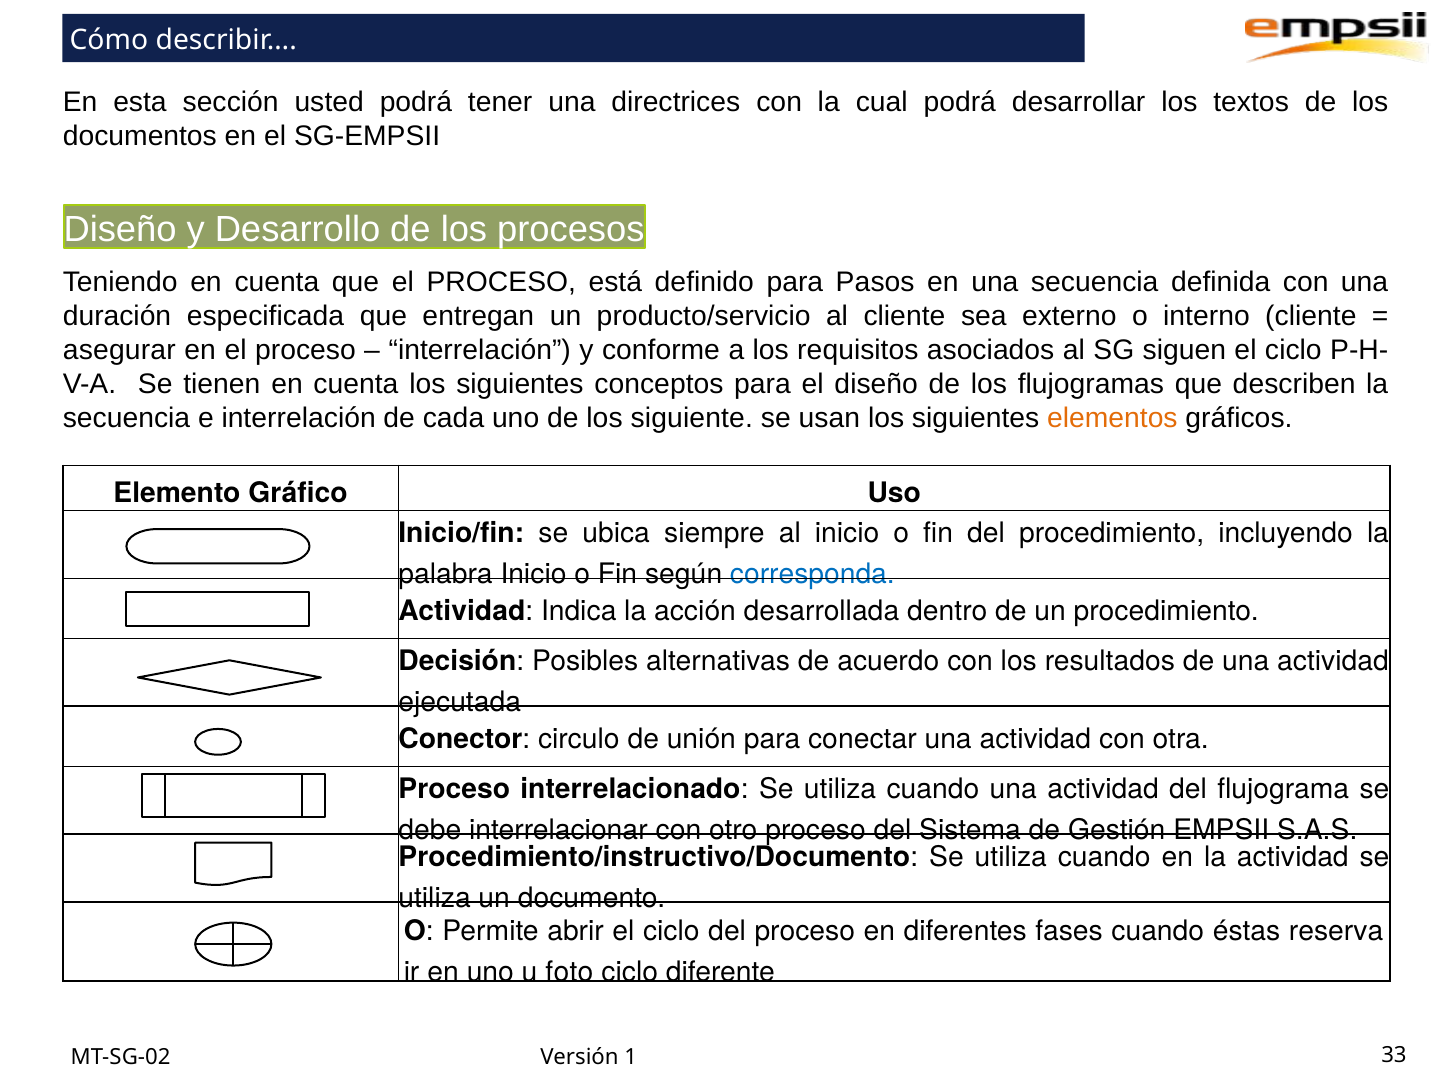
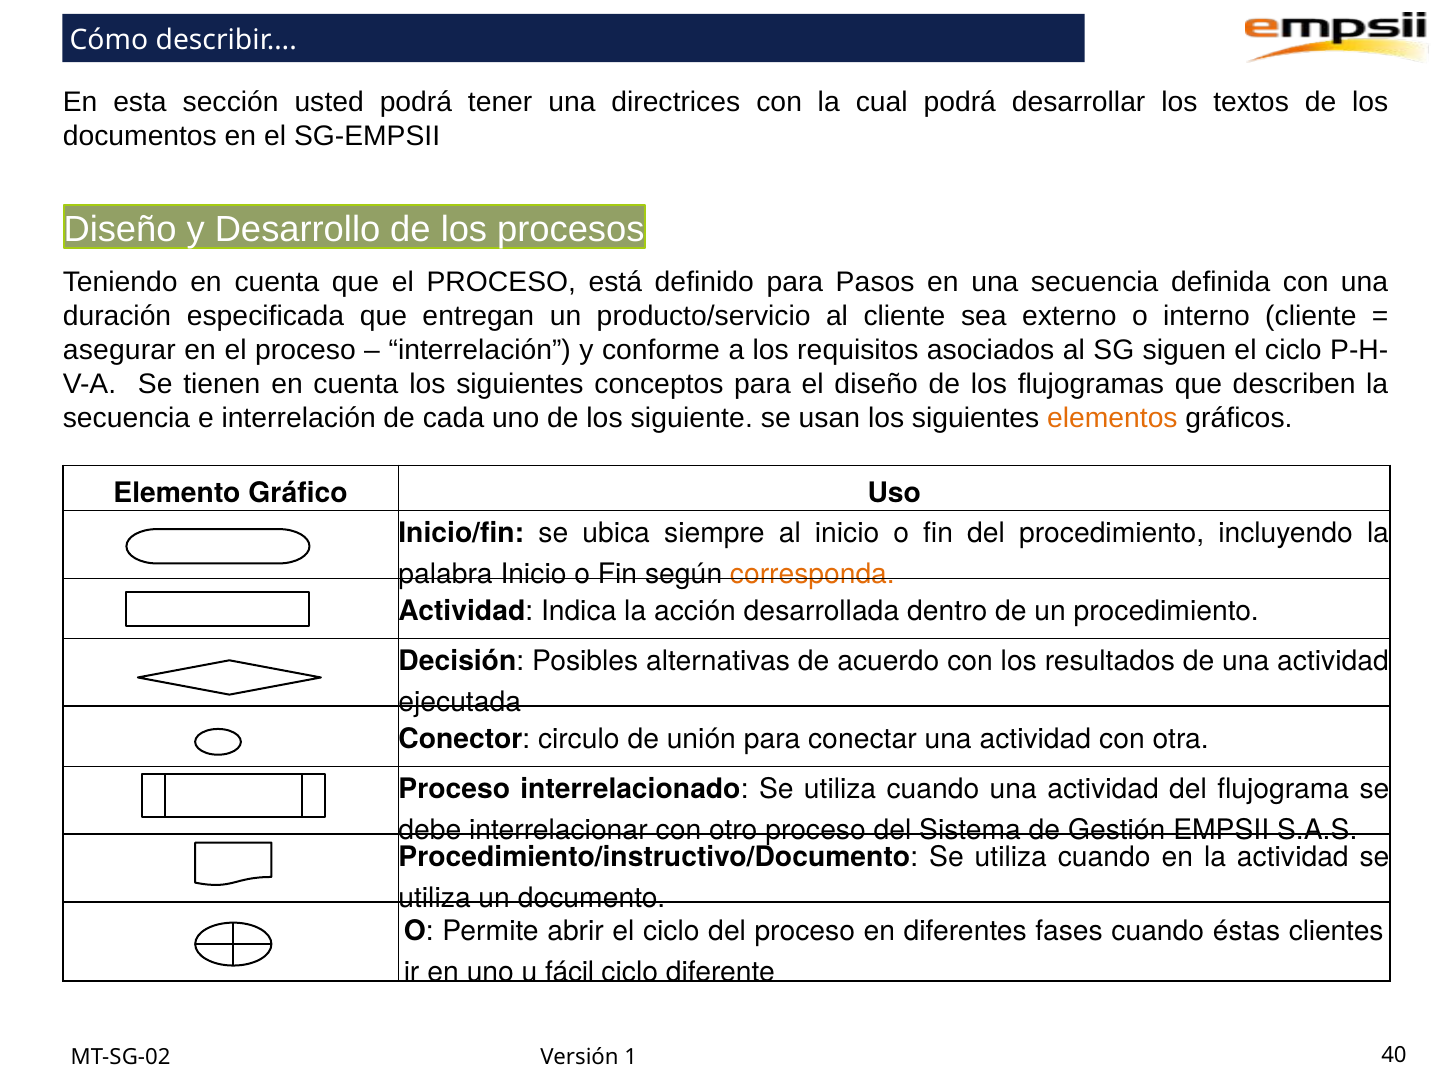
corresponda colour: blue -> orange (812, 575)
reserva: reserva -> clientes (1336, 931)
foto: foto -> fácil (570, 972)
33: 33 -> 40 (1394, 1055)
